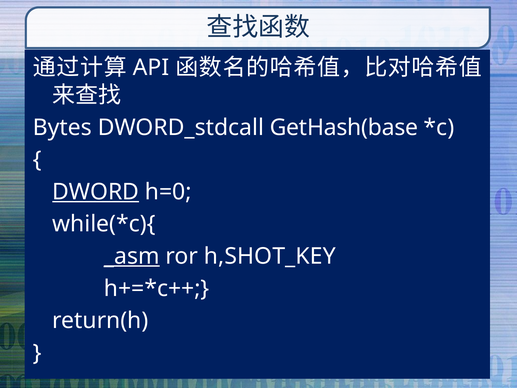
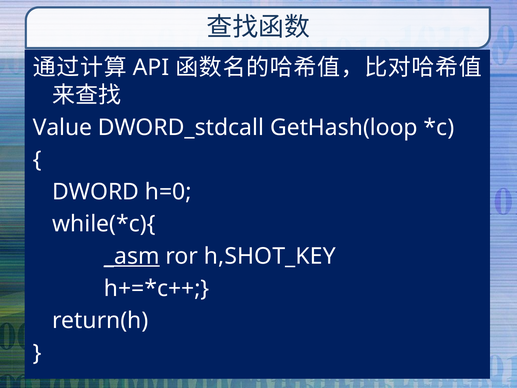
Bytes: Bytes -> Value (62, 127)
GetHash(base: GetHash(base -> GetHash(loop (344, 127)
DWORD underline: present -> none (96, 192)
